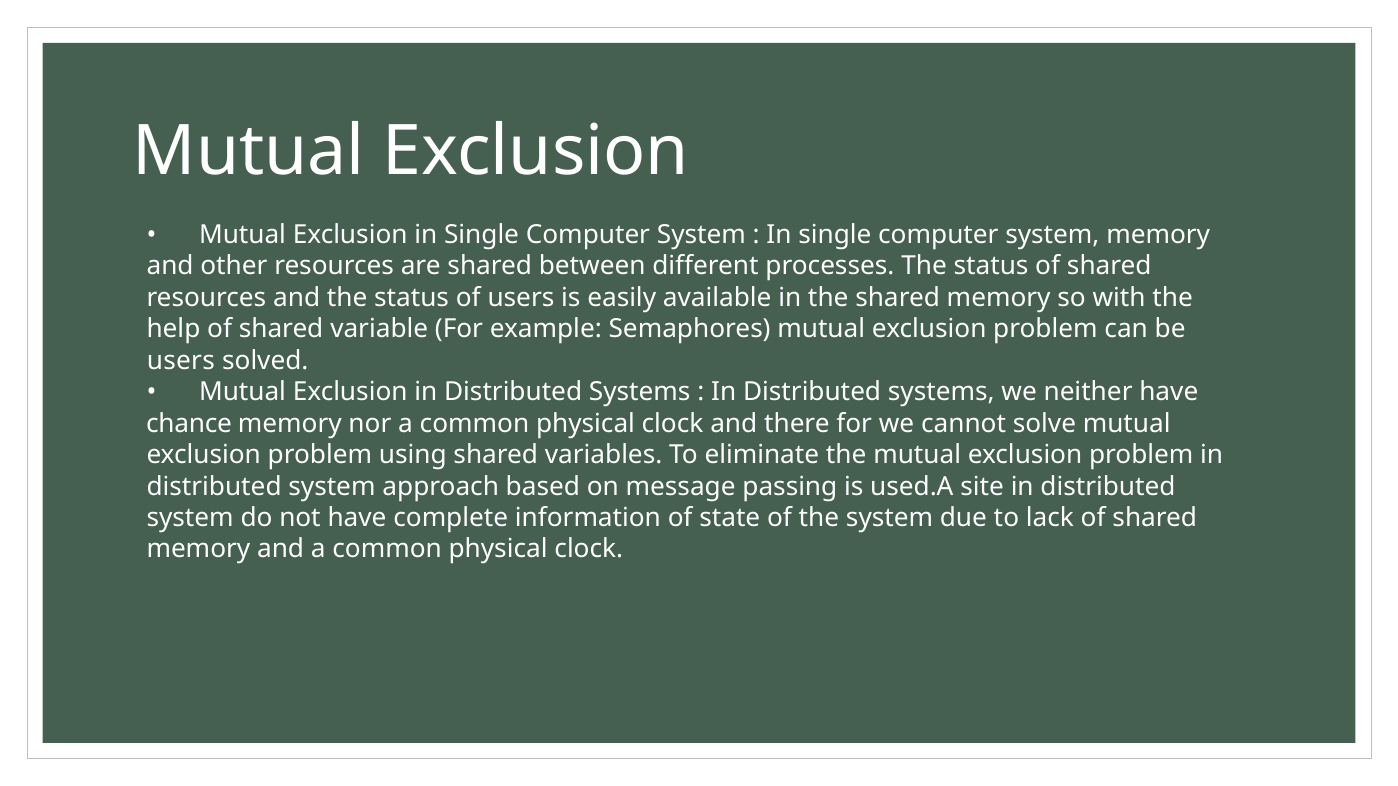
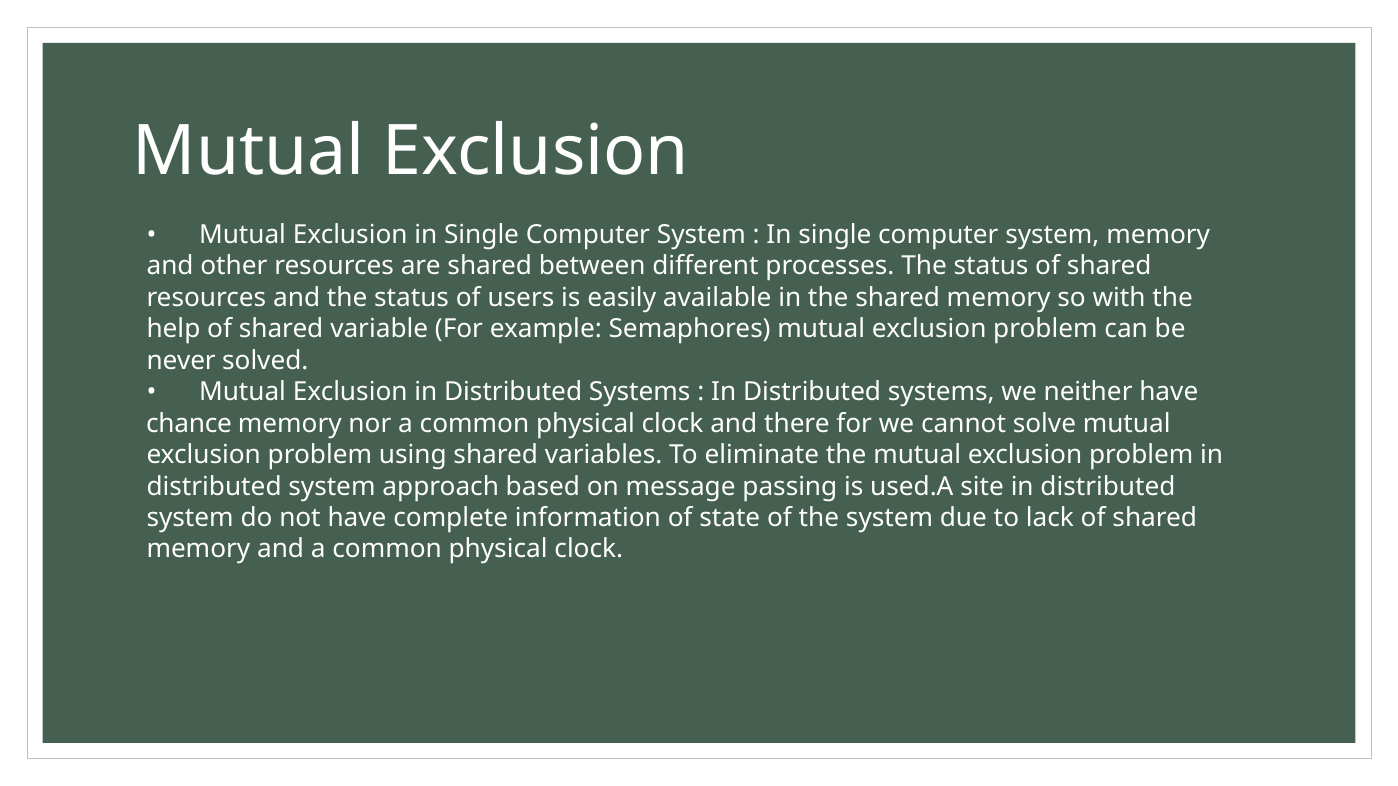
users: users -> never (181, 361)
